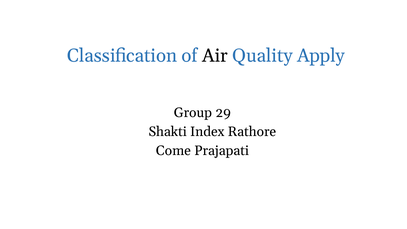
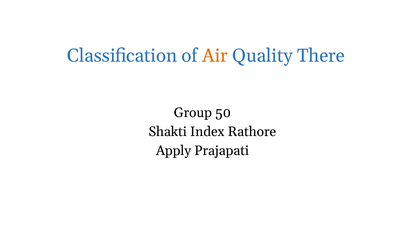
Air colour: black -> orange (215, 56)
Apply: Apply -> There (321, 56)
29: 29 -> 50 (223, 113)
Come: Come -> Apply (174, 151)
